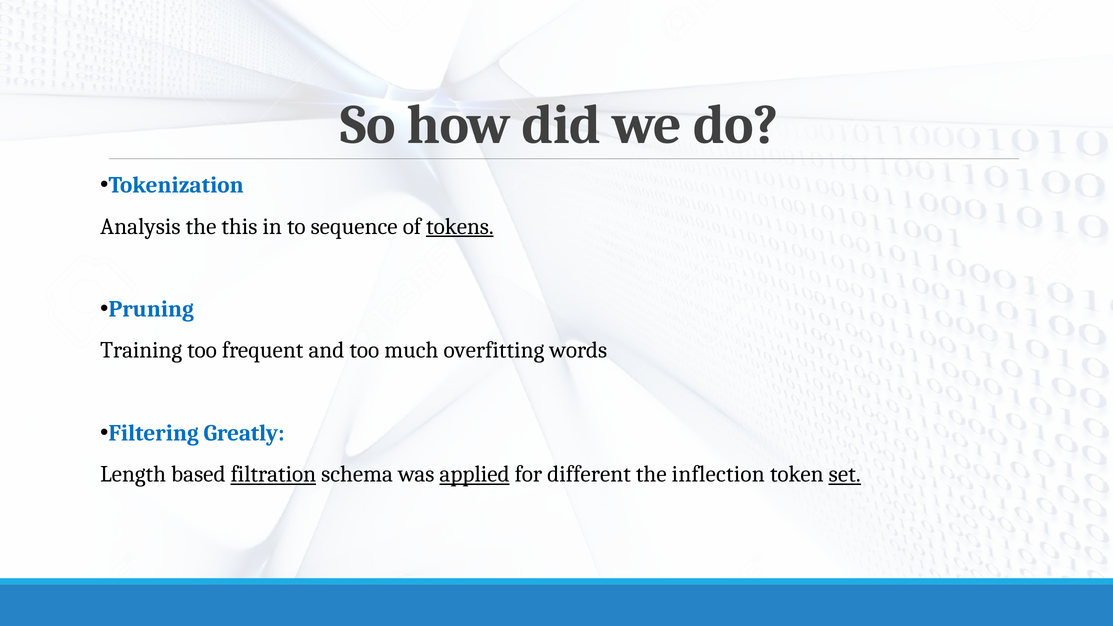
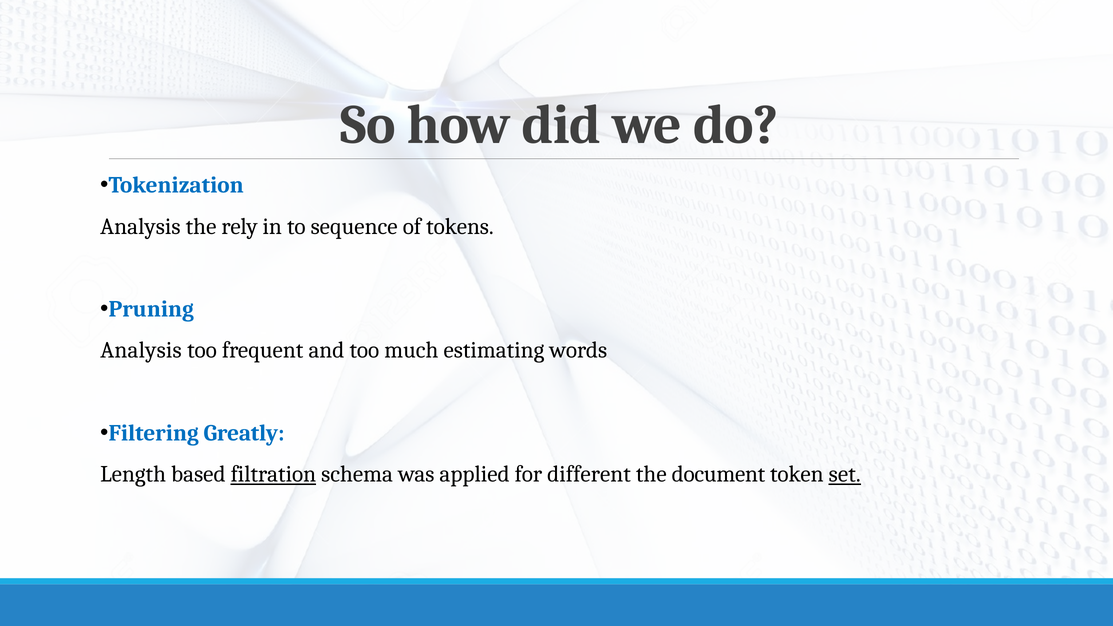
this: this -> rely (240, 226)
tokens underline: present -> none (460, 226)
Training: Training -> Analysis (141, 350)
overfitting: overfitting -> estimating (494, 350)
applied underline: present -> none (475, 474)
inflection: inflection -> document (718, 474)
